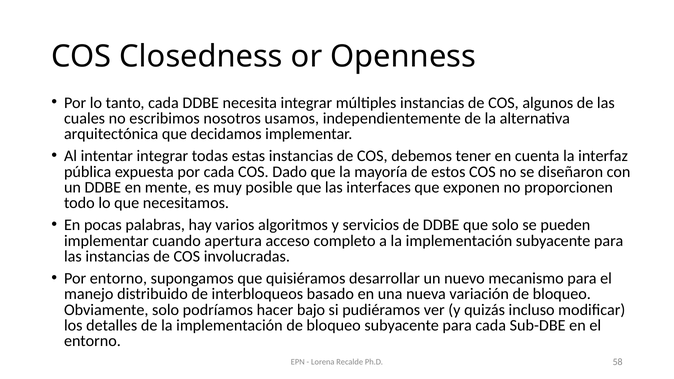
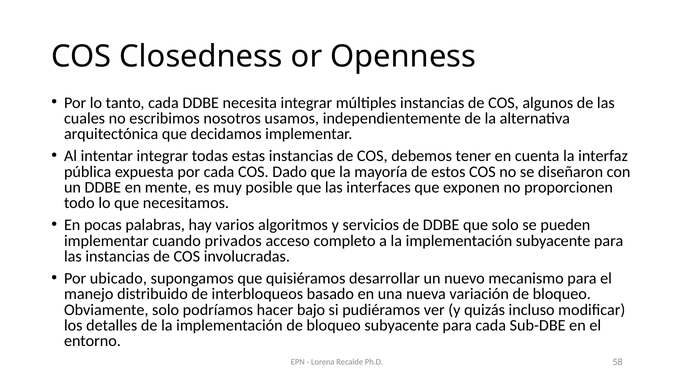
apertura: apertura -> privados (233, 241)
Por entorno: entorno -> ubicado (118, 279)
